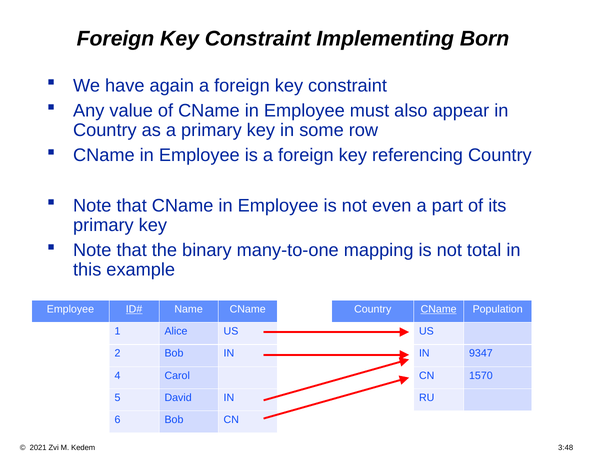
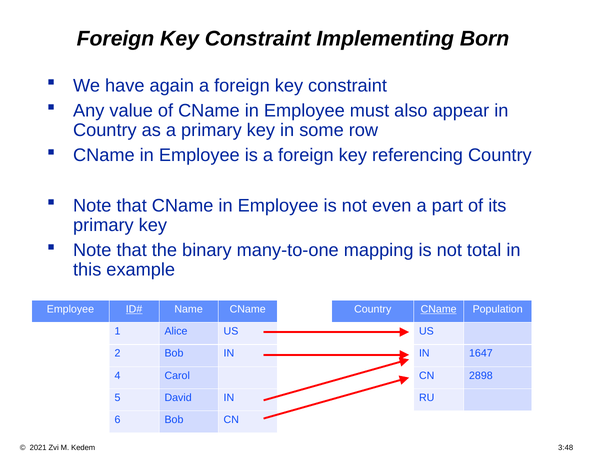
9347: 9347 -> 1647 (481, 353)
1570: 1570 -> 2898 (481, 375)
